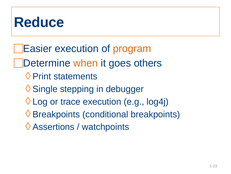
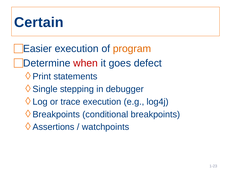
Reduce: Reduce -> Certain (39, 22)
when colour: orange -> red (86, 63)
others: others -> defect (148, 63)
